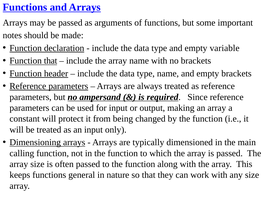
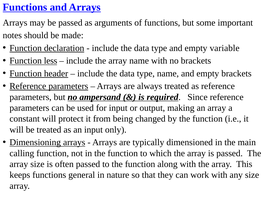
Function that: that -> less (51, 61)
